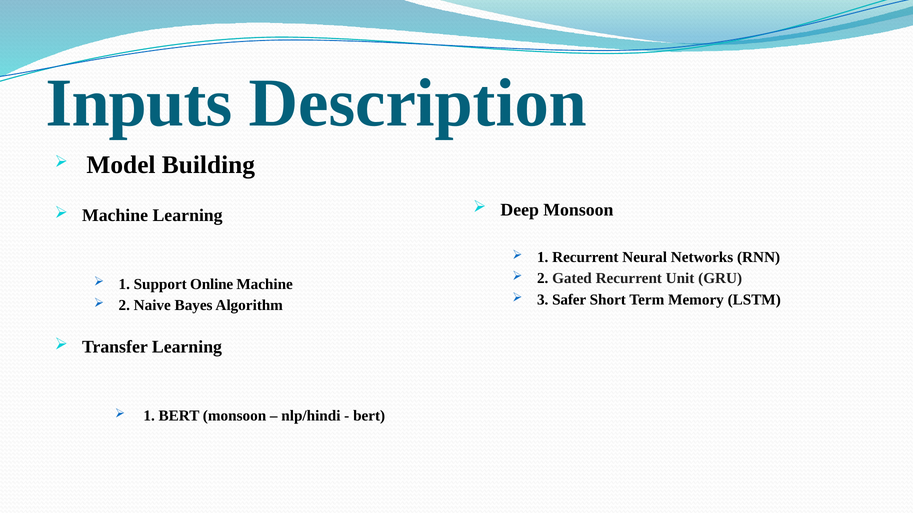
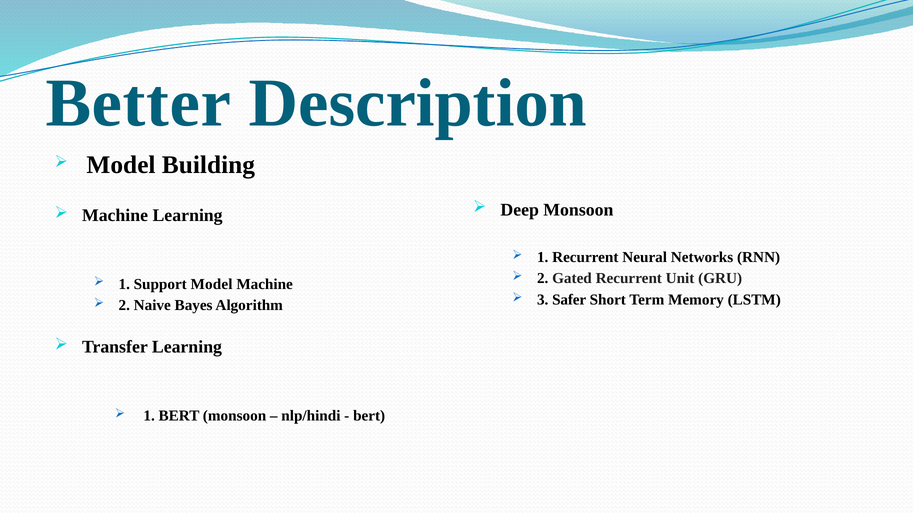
Inputs: Inputs -> Better (138, 103)
Support Online: Online -> Model (212, 284)
